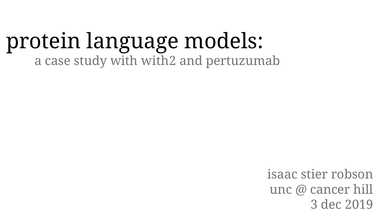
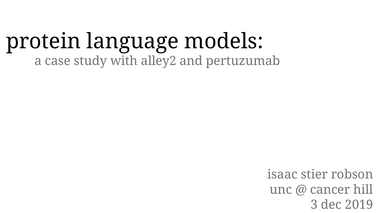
with2: with2 -> alley2 (159, 61)
